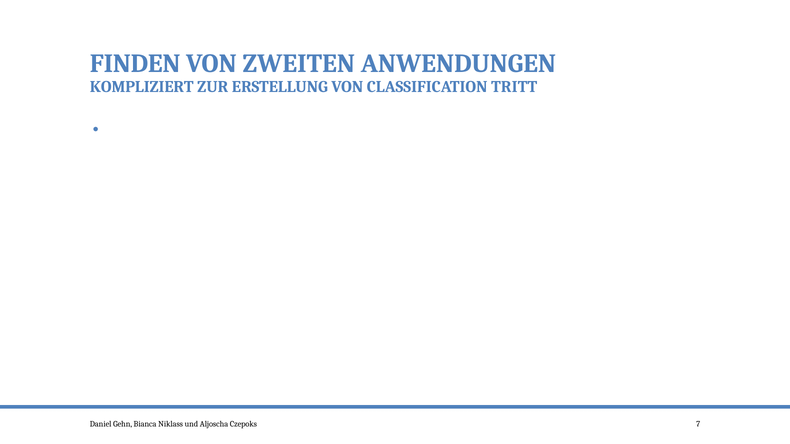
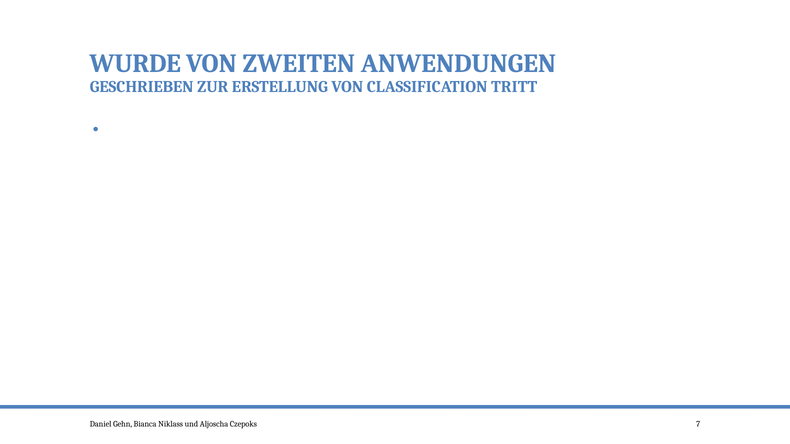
FINDEN: FINDEN -> WURDE (135, 64)
KOMPLIZIERT: KOMPLIZIERT -> GESCHRIEBEN (142, 87)
